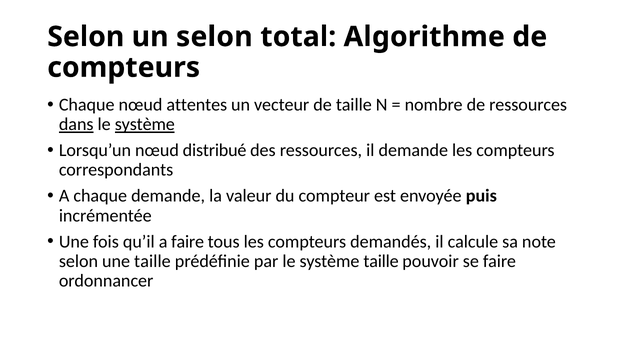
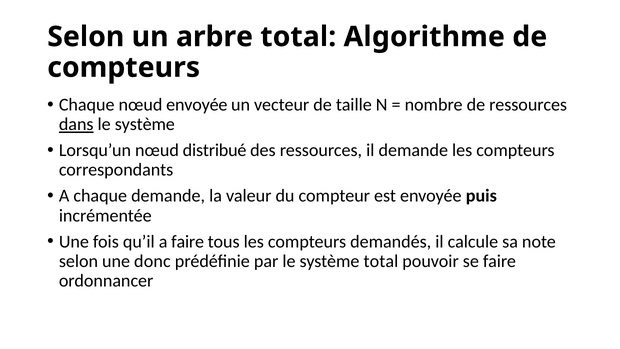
un selon: selon -> arbre (214, 37)
nœud attentes: attentes -> envoyée (197, 105)
système underline: present -> none (145, 124)
une taille: taille -> donc (152, 261)
système taille: taille -> total (381, 261)
